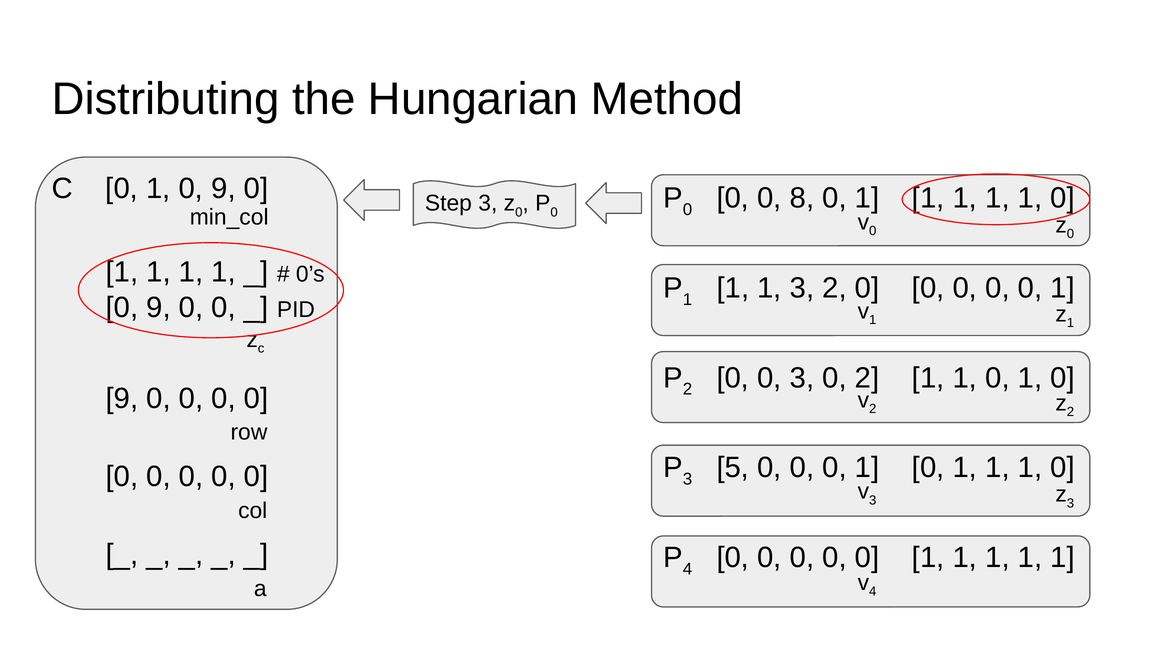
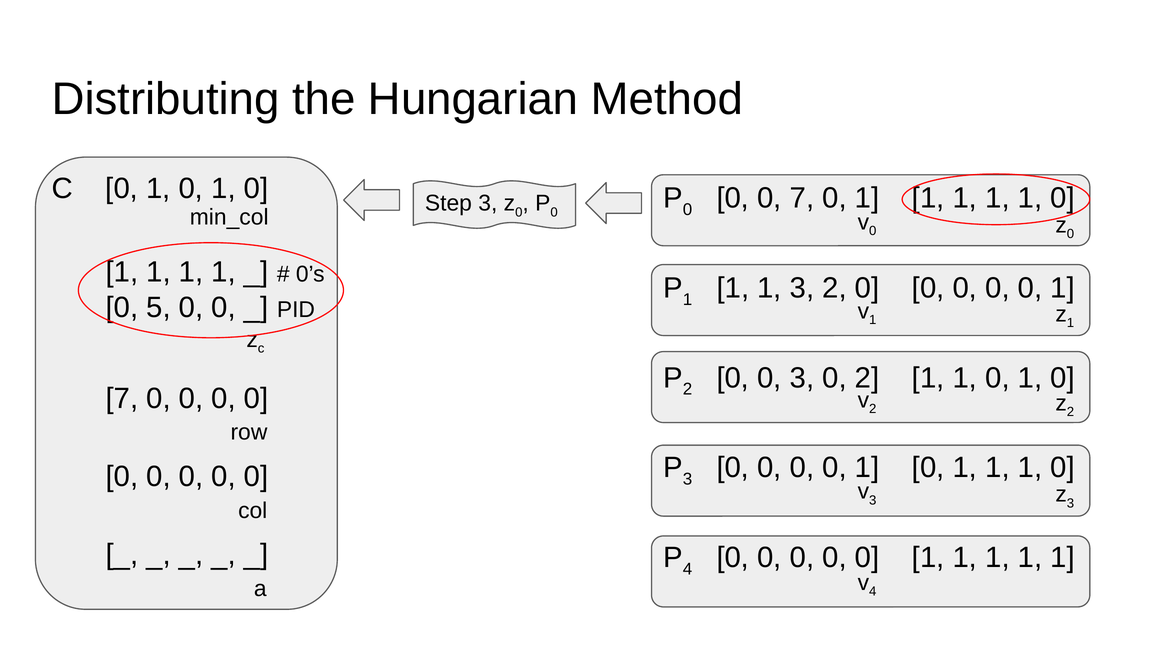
9: 9 -> 1 (224, 189)
0 8: 8 -> 7 (802, 198)
9: 9 -> 5 (159, 308)
9: 9 -> 7 (122, 399)
5: 5 -> 0 (733, 468)
